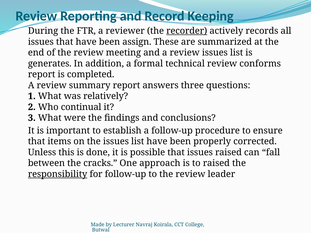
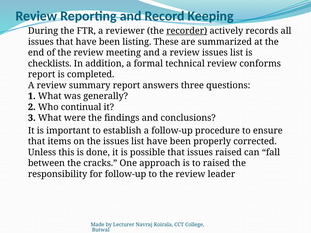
assign: assign -> listing (137, 42)
generates: generates -> checklists (50, 64)
relatively: relatively -> generally (106, 96)
responsibility underline: present -> none (58, 174)
